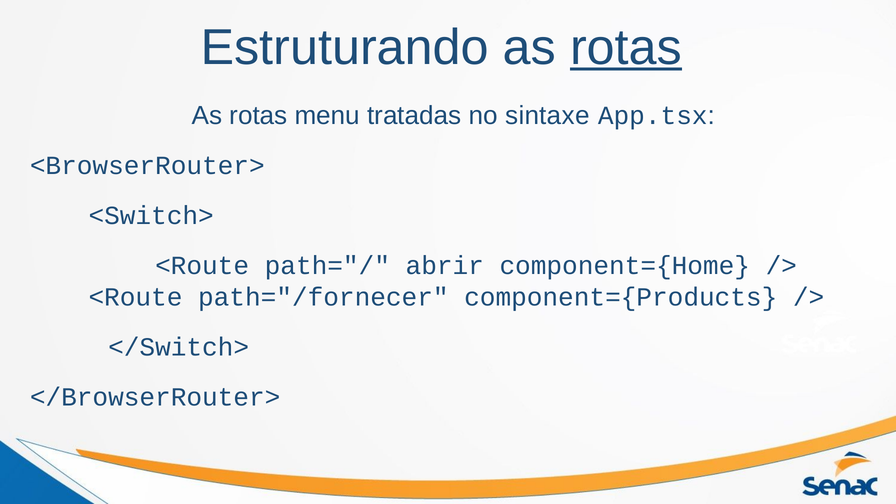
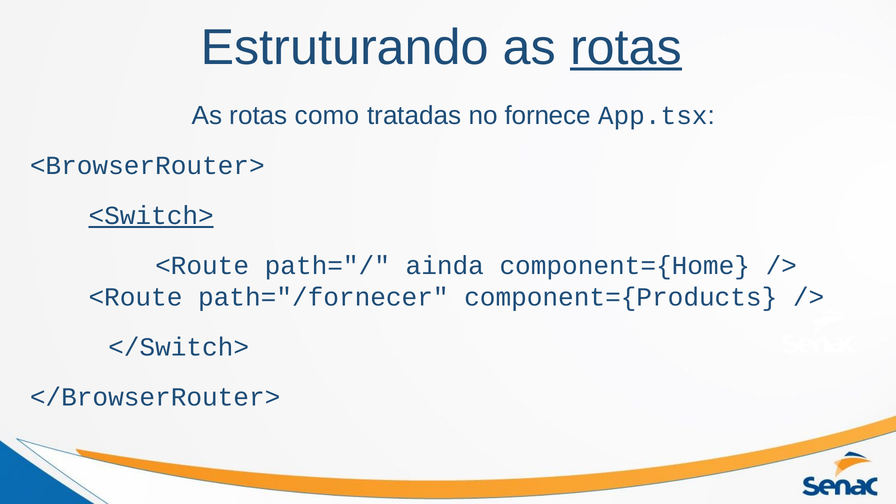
menu: menu -> como (327, 116)
sintaxe: sintaxe -> fornece (548, 116)
<Switch> underline: none -> present (151, 216)
abrir: abrir -> ainda (445, 266)
